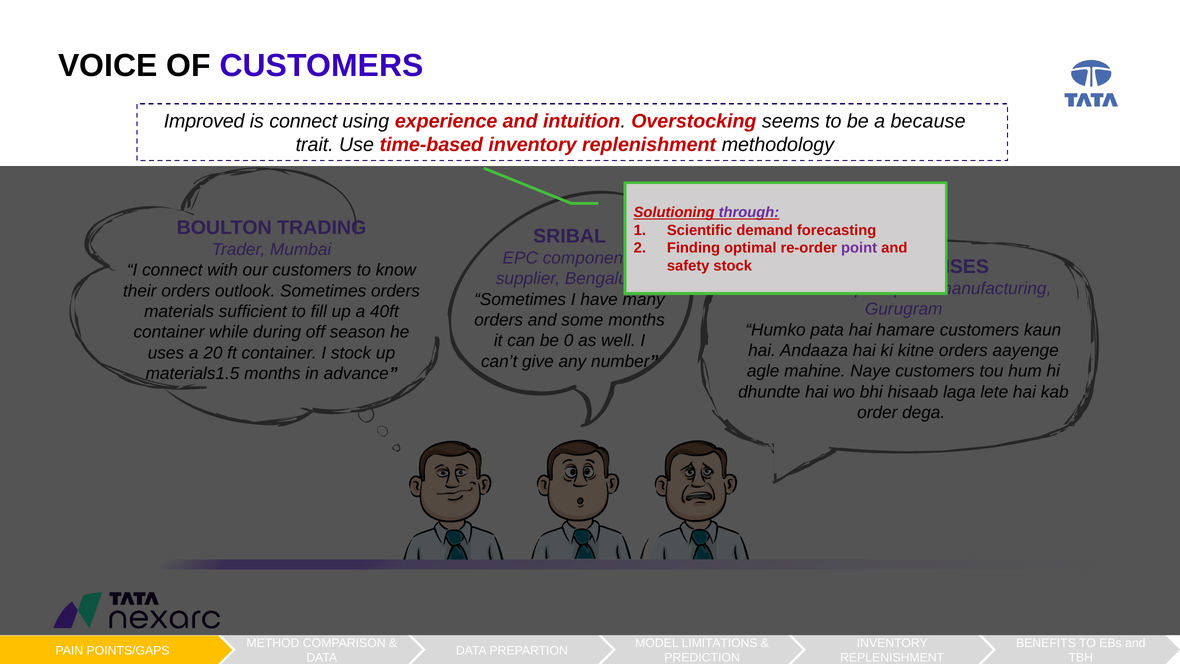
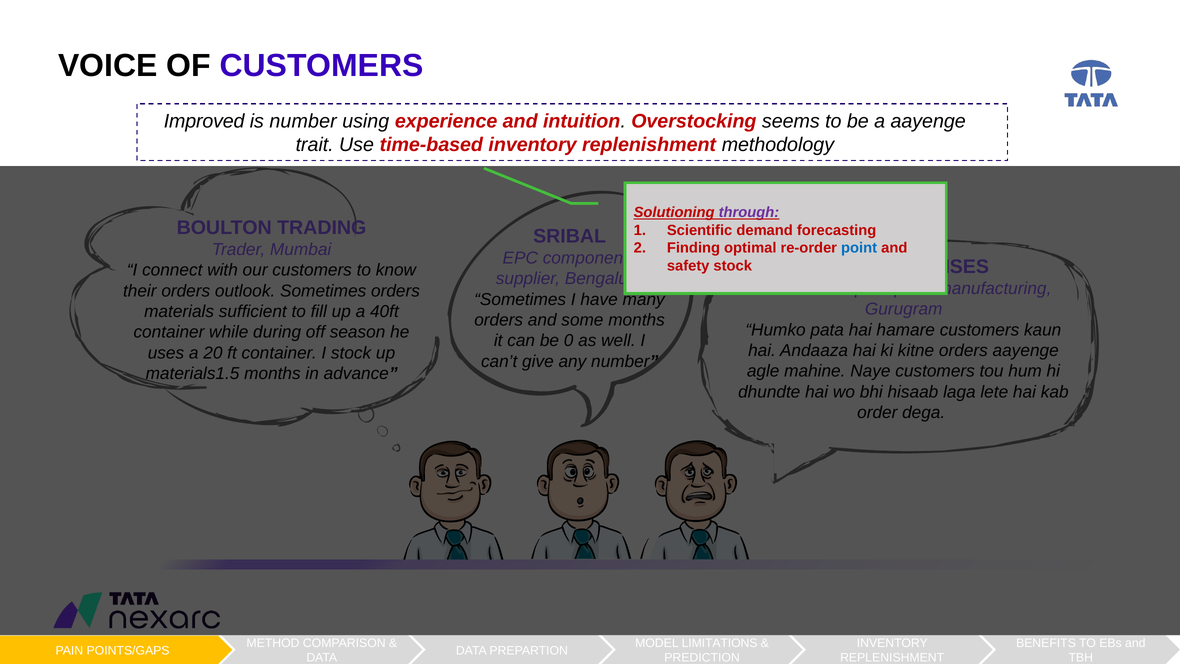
is connect: connect -> number (303, 121)
a because: because -> aayenge (928, 121)
point colour: purple -> blue (859, 248)
